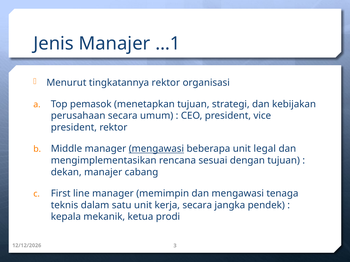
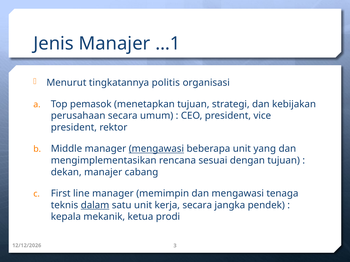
tingkatannya rektor: rektor -> politis (166, 83)
legal: legal -> yang (265, 149)
dalam underline: none -> present (95, 205)
